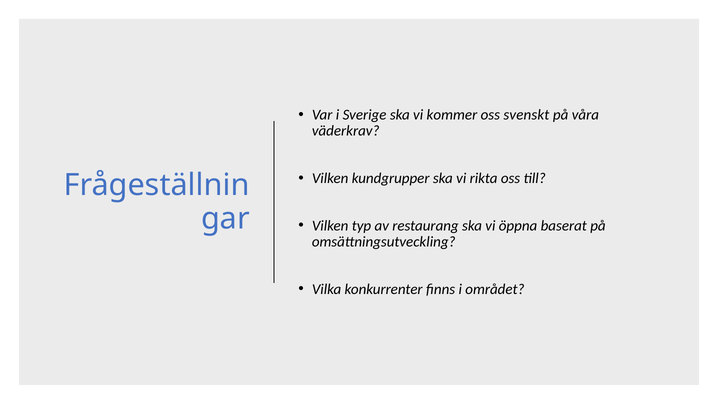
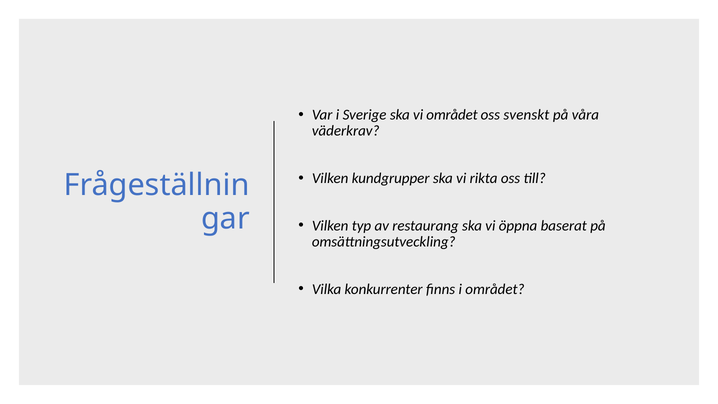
vi kommer: kommer -> området (452, 115)
